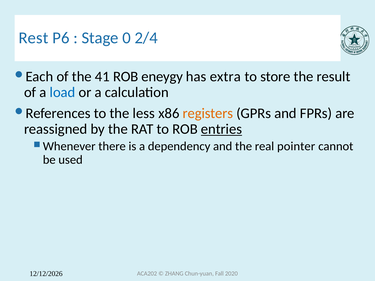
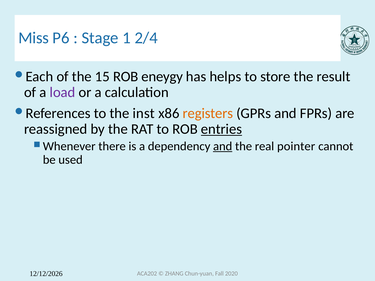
Rest: Rest -> Miss (34, 38)
0: 0 -> 1 (127, 38)
41: 41 -> 15 (102, 77)
extra: extra -> helps (225, 77)
load colour: blue -> purple (63, 93)
less: less -> inst (144, 113)
and underline: none -> present (223, 146)
